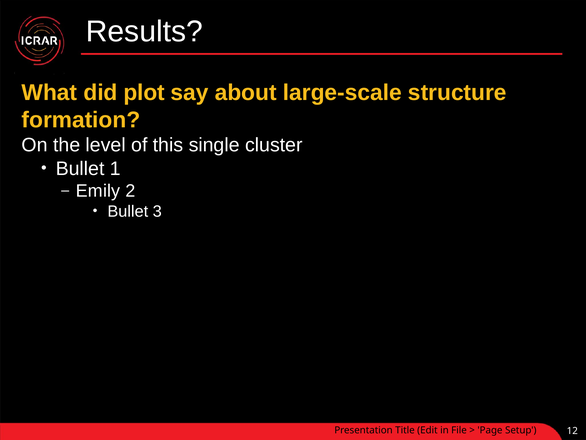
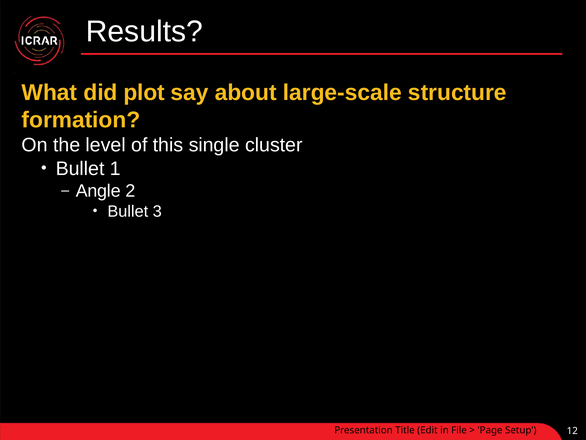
Emily: Emily -> Angle (98, 191)
